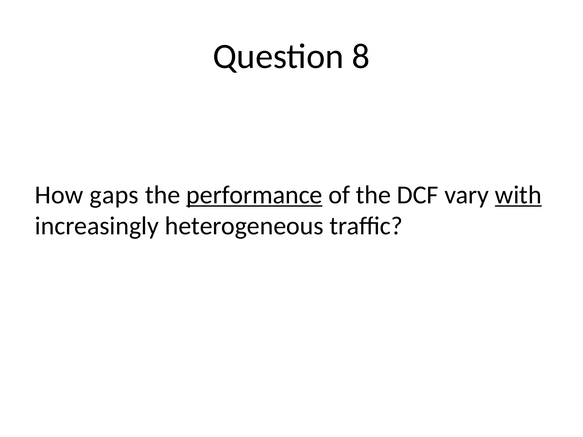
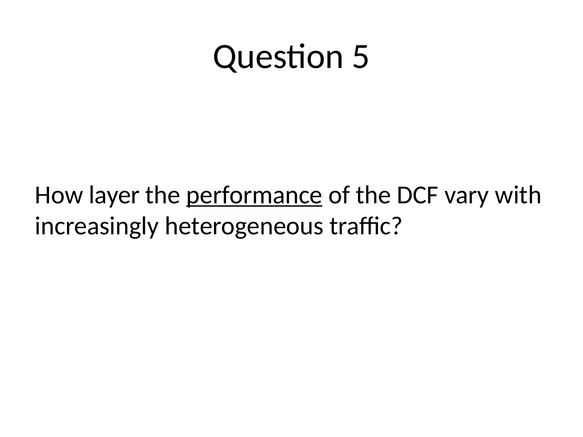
8: 8 -> 5 (361, 56)
gaps: gaps -> layer (114, 195)
with underline: present -> none (518, 195)
